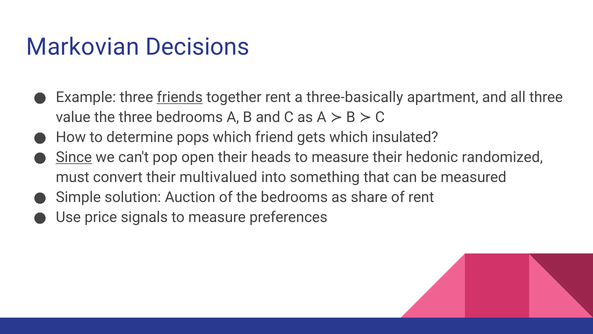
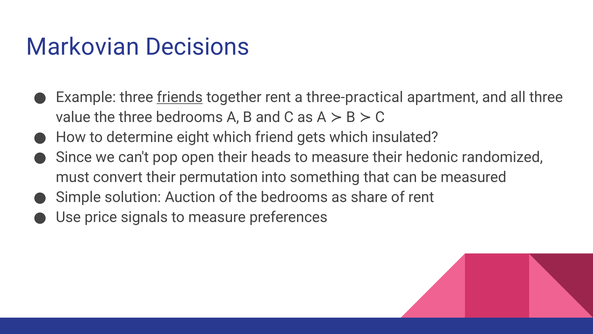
three-basically: three-basically -> three-practical (355, 97)
pops: pops -> eight (193, 137)
Since underline: present -> none (74, 157)
multivalued: multivalued -> permutation (219, 177)
